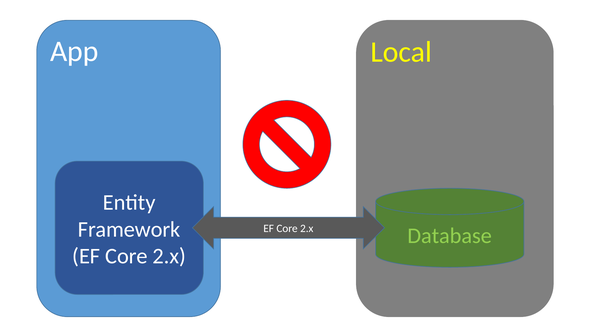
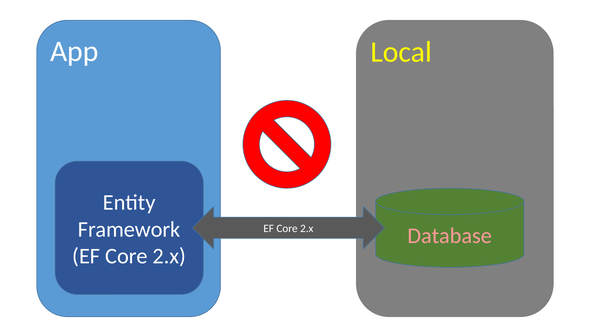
Database colour: light green -> pink (450, 236)
